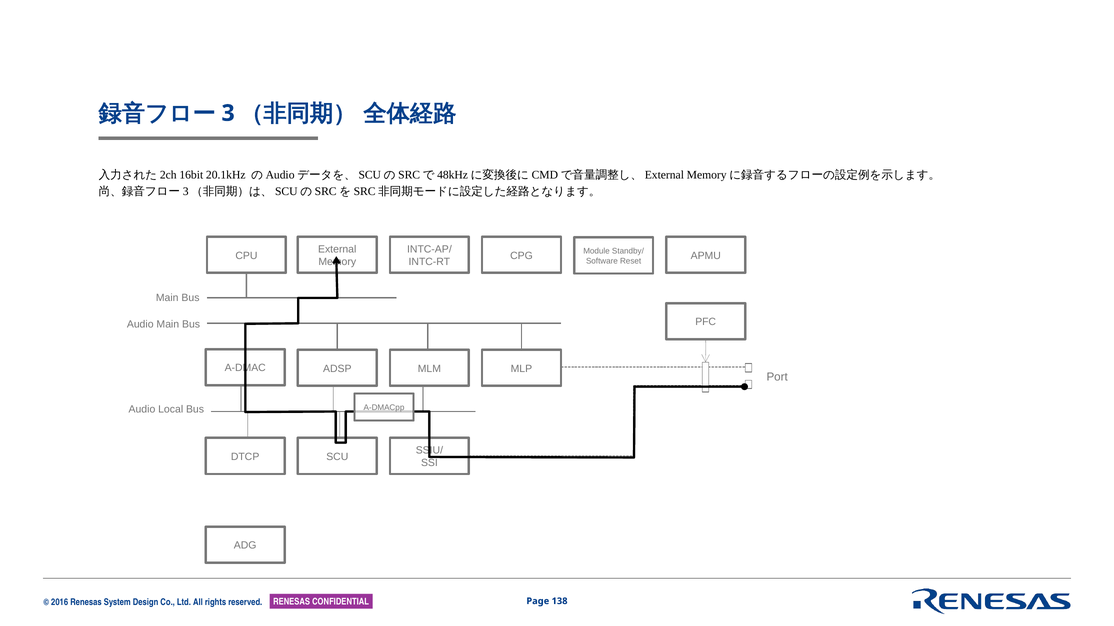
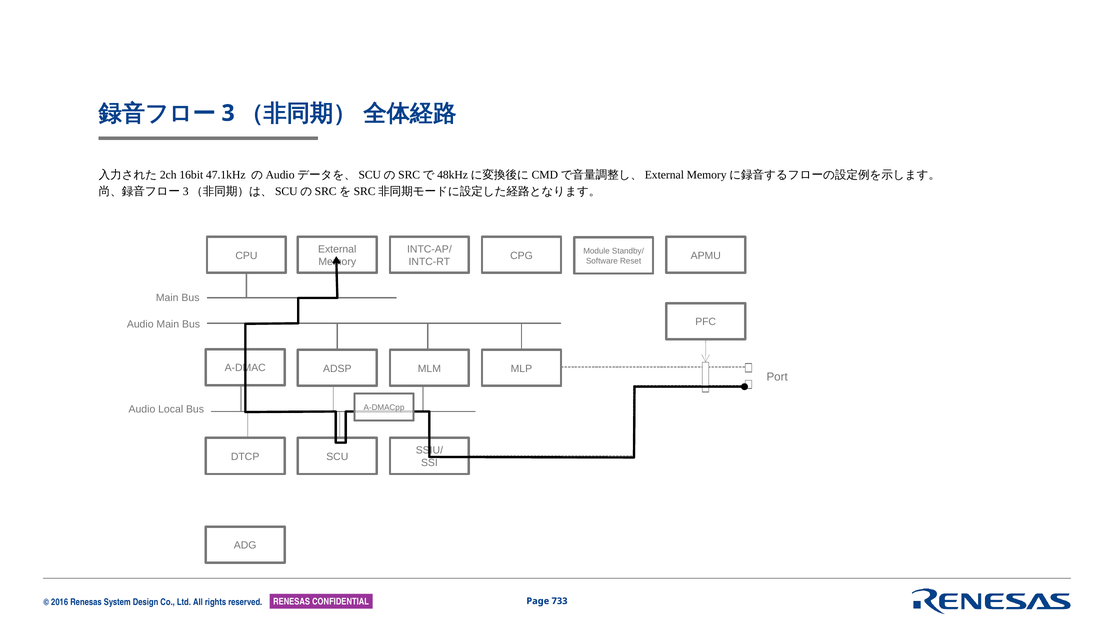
20.1kHz: 20.1kHz -> 47.1kHz (226, 175)
138: 138 -> 733 (560, 602)
